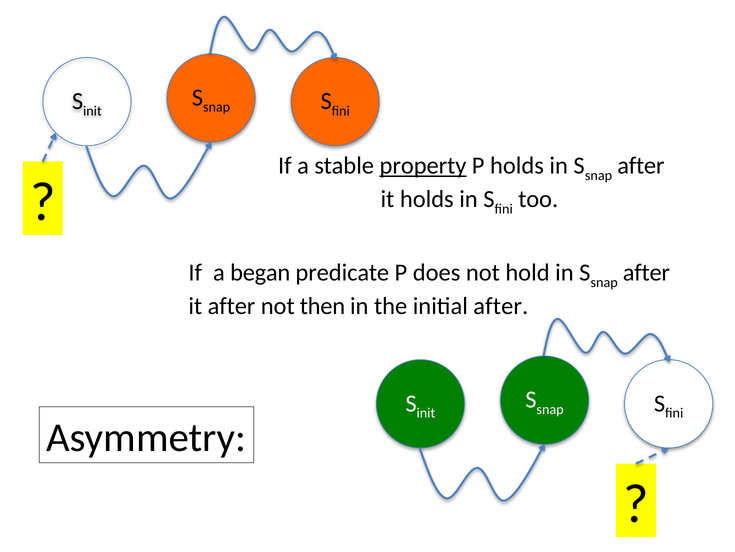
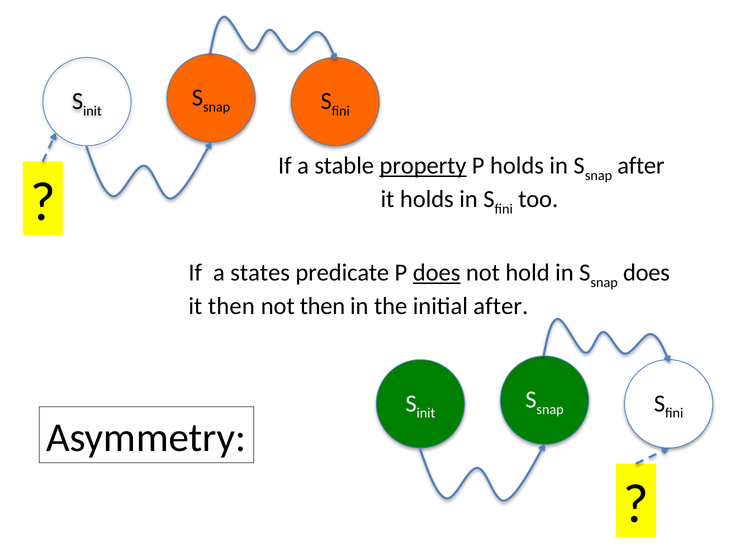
began: began -> states (260, 272)
does underline: none -> present (437, 272)
after: after -> does (646, 272)
it after: after -> then (231, 306)
